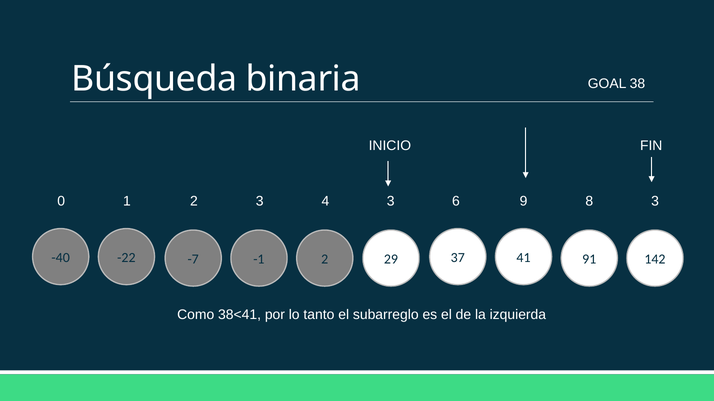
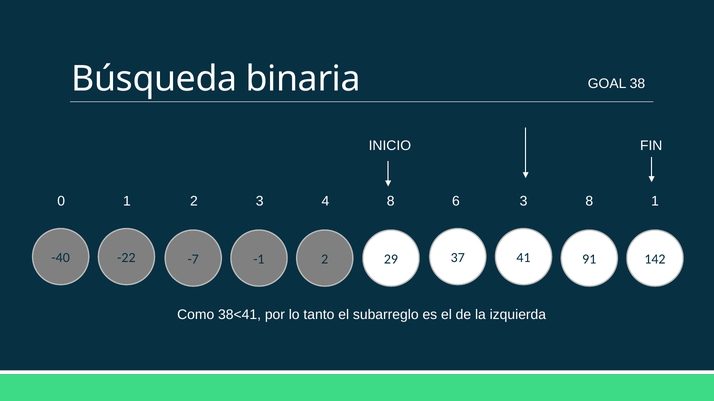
4 3: 3 -> 8 (391, 202)
6 9: 9 -> 3 (524, 202)
8 3: 3 -> 1 (655, 202)
